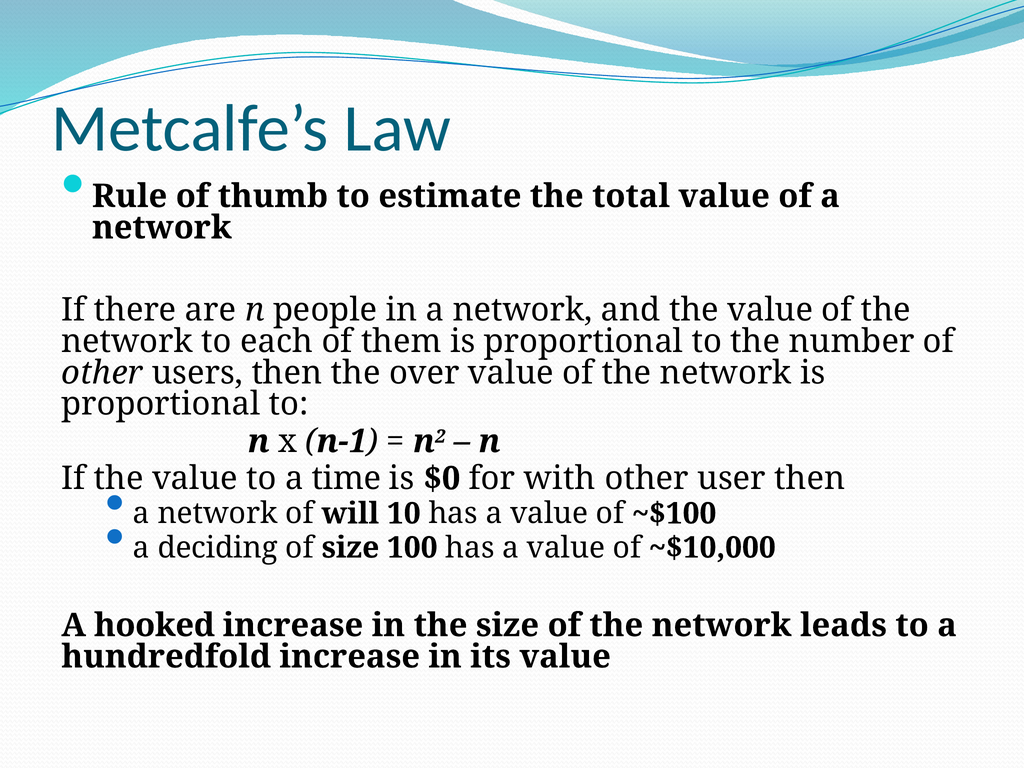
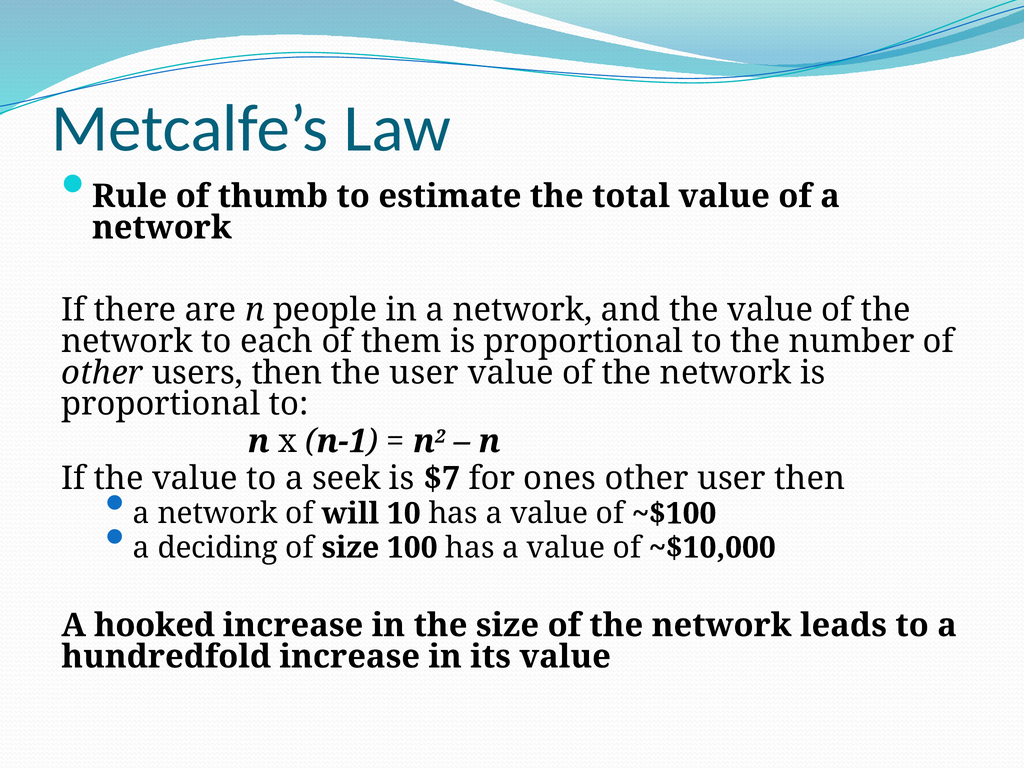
the over: over -> user (424, 373)
time: time -> seek (346, 479)
$0: $0 -> $7 (442, 479)
with: with -> ones (560, 479)
